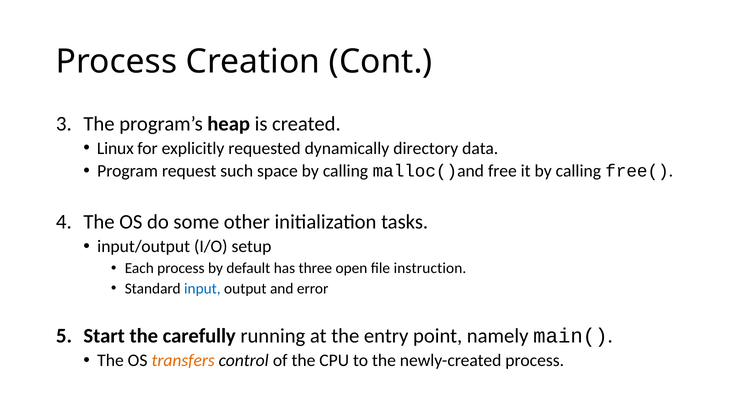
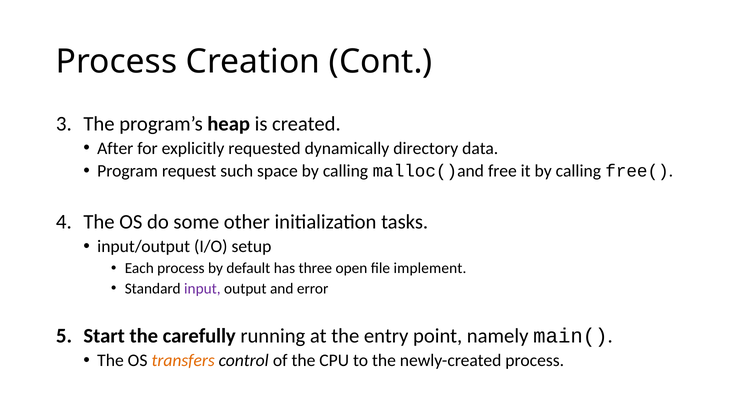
Linux: Linux -> After (115, 148)
instruction: instruction -> implement (430, 268)
input colour: blue -> purple (202, 288)
